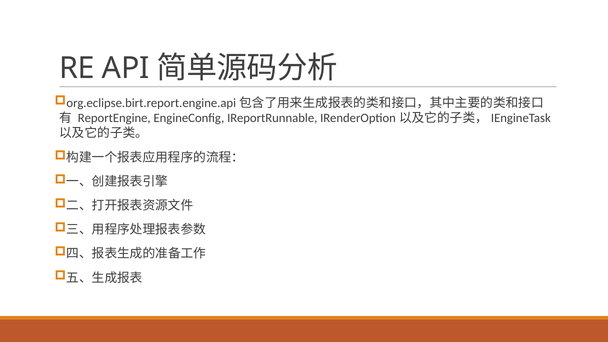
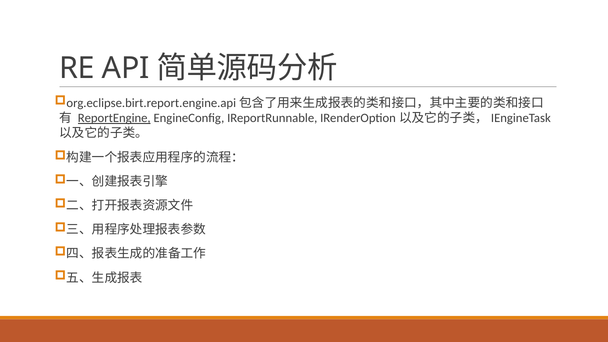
ReportEngine underline: none -> present (114, 118)
